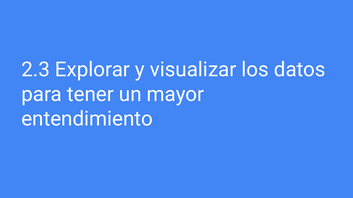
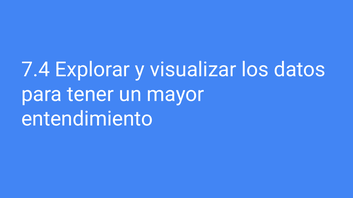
2.3: 2.3 -> 7.4 (36, 70)
